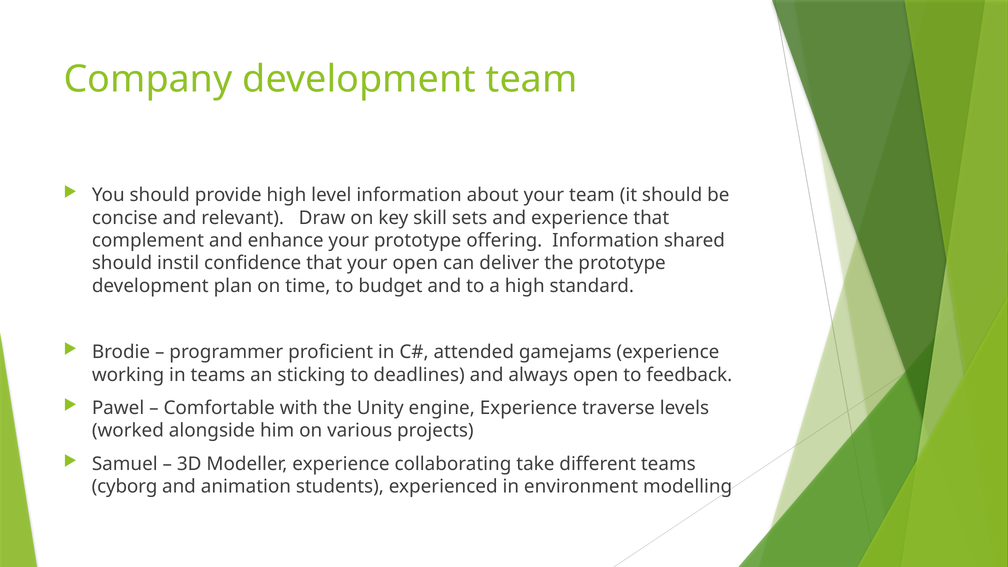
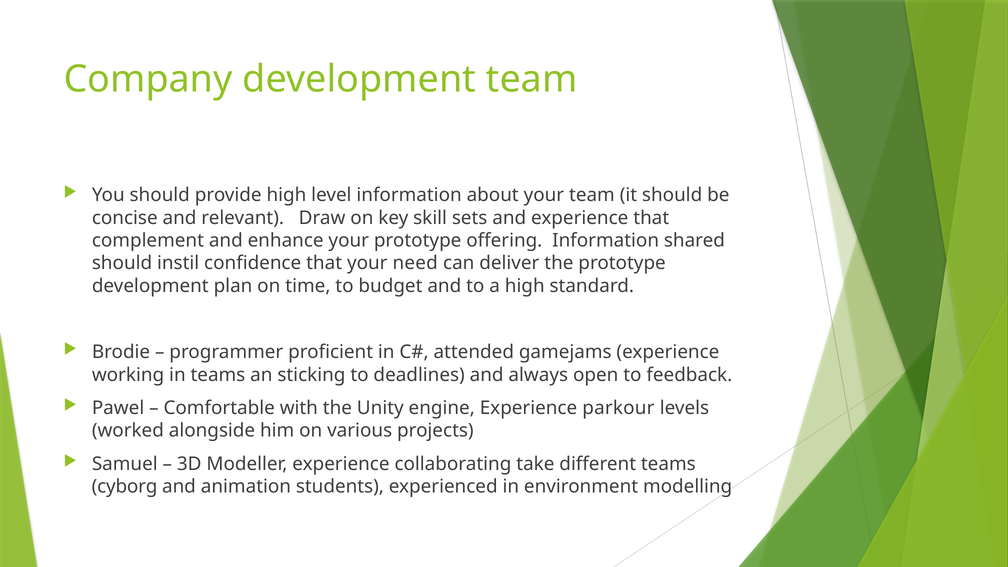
your open: open -> need (415, 263)
traverse: traverse -> parkour (618, 408)
